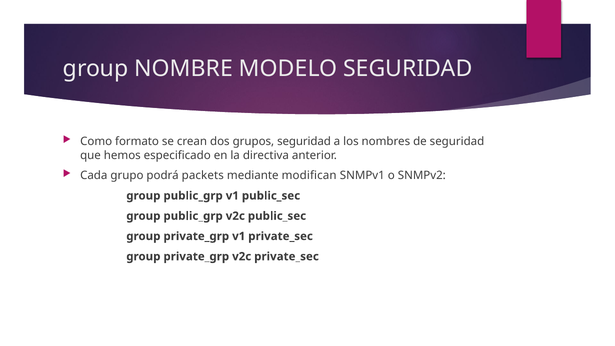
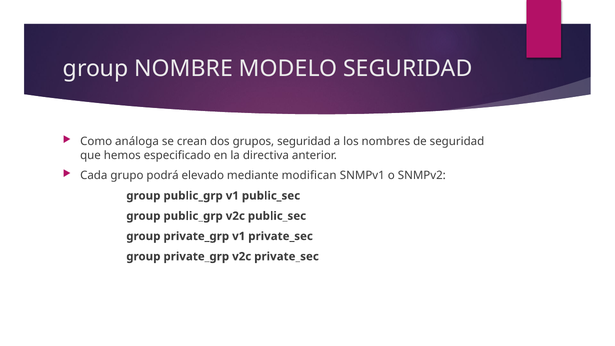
formato: formato -> análoga (137, 141)
packets: packets -> elevado (203, 175)
